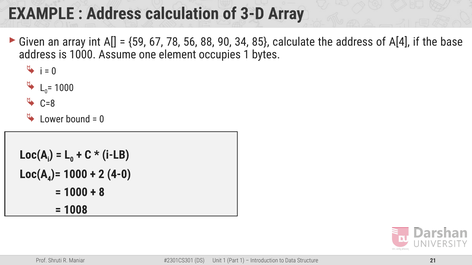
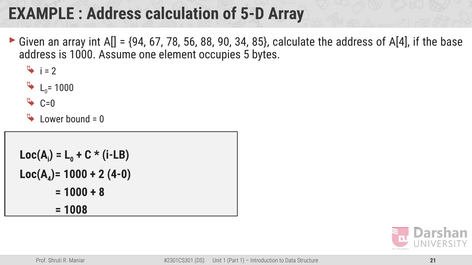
3-D: 3-D -> 5-D (252, 14)
59: 59 -> 94 (137, 42)
occupies 1: 1 -> 5 (246, 55)
0: 0 -> 2 (54, 71)
C=8: C=8 -> C=0 (48, 104)
